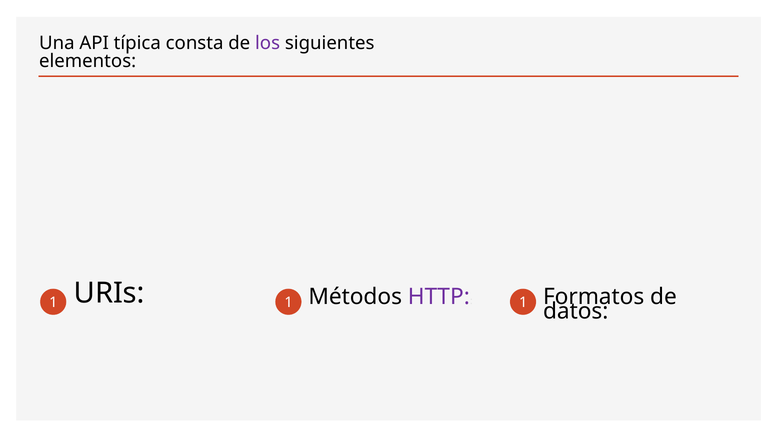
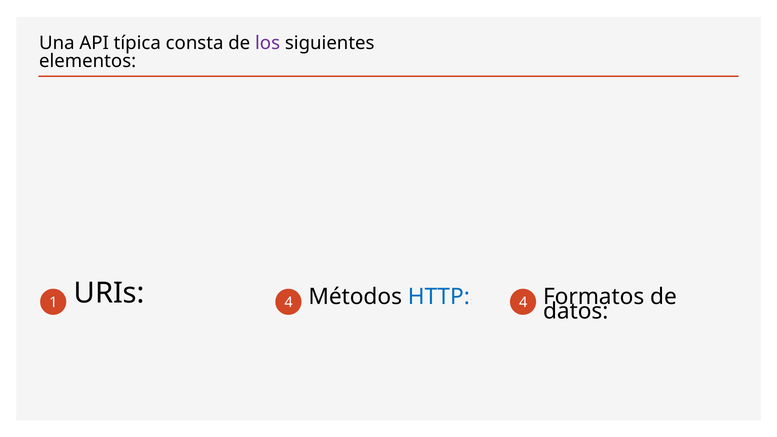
URIs 1: 1 -> 4 (289, 302)
HTTP colour: purple -> blue (439, 297)
1: 1 -> 4 (523, 302)
